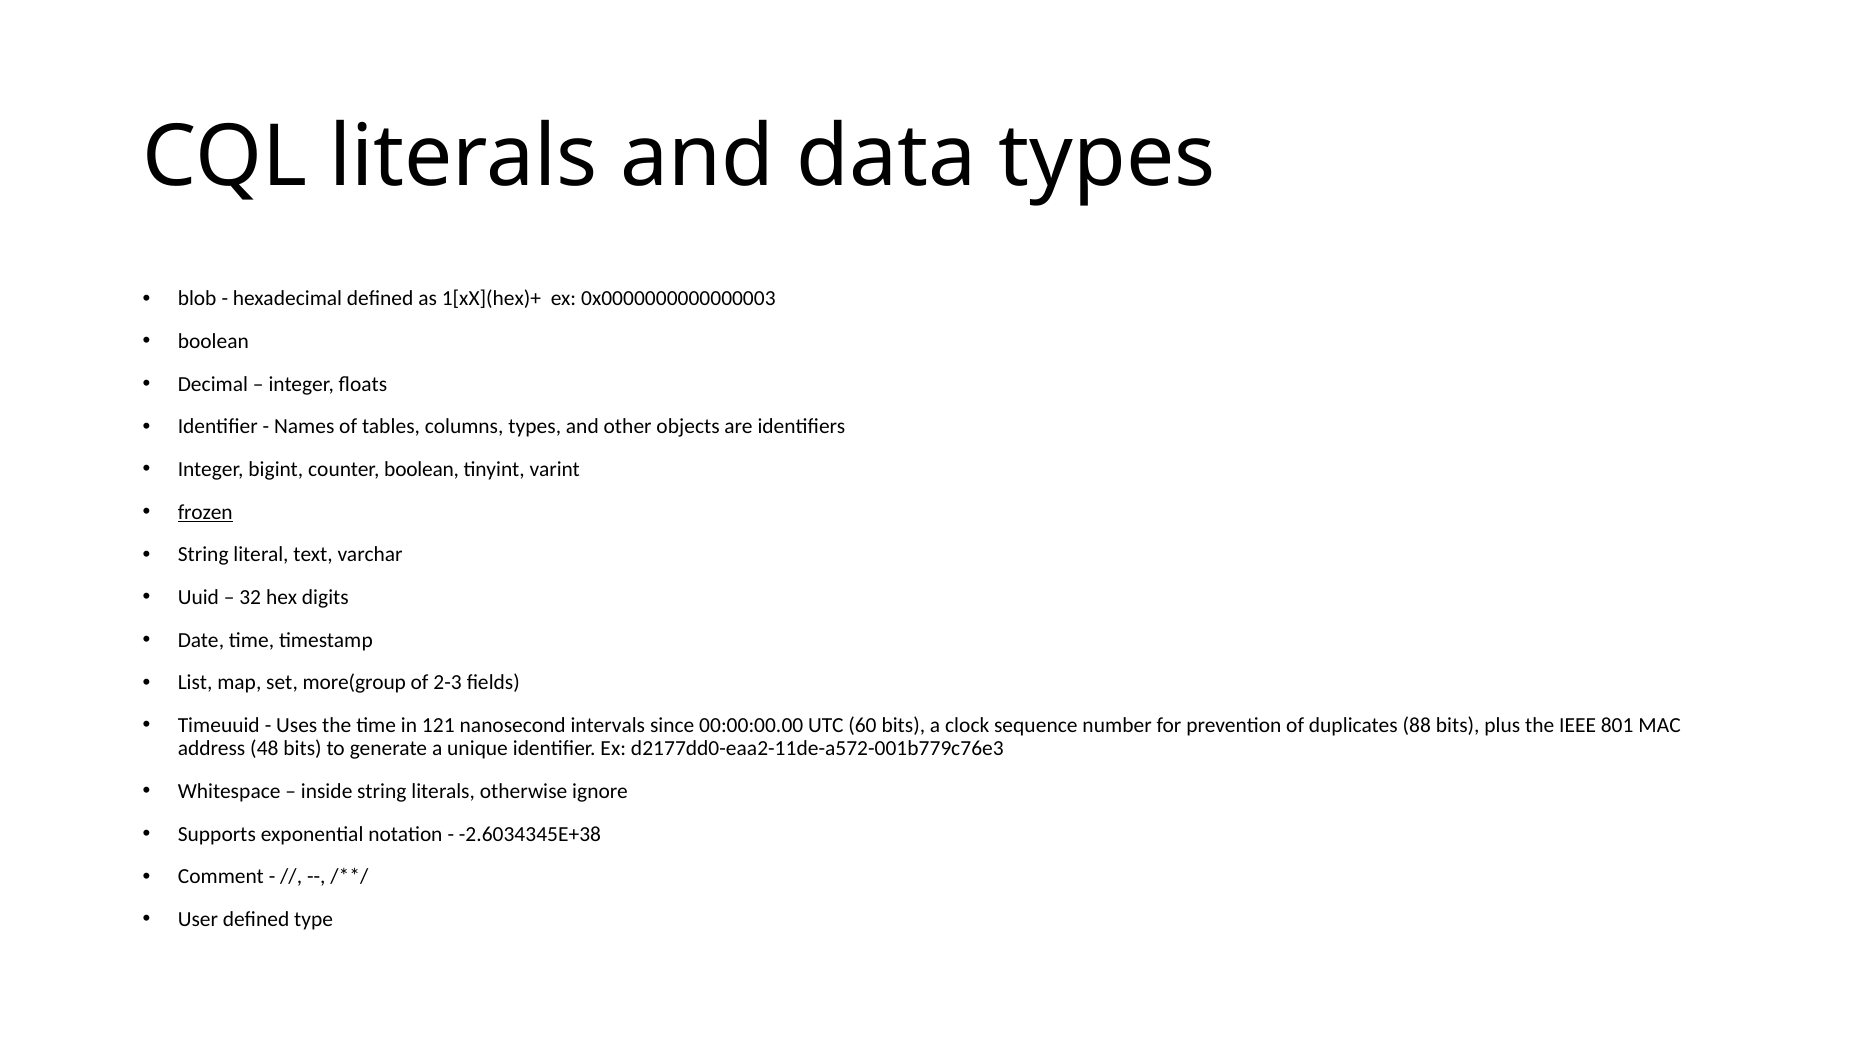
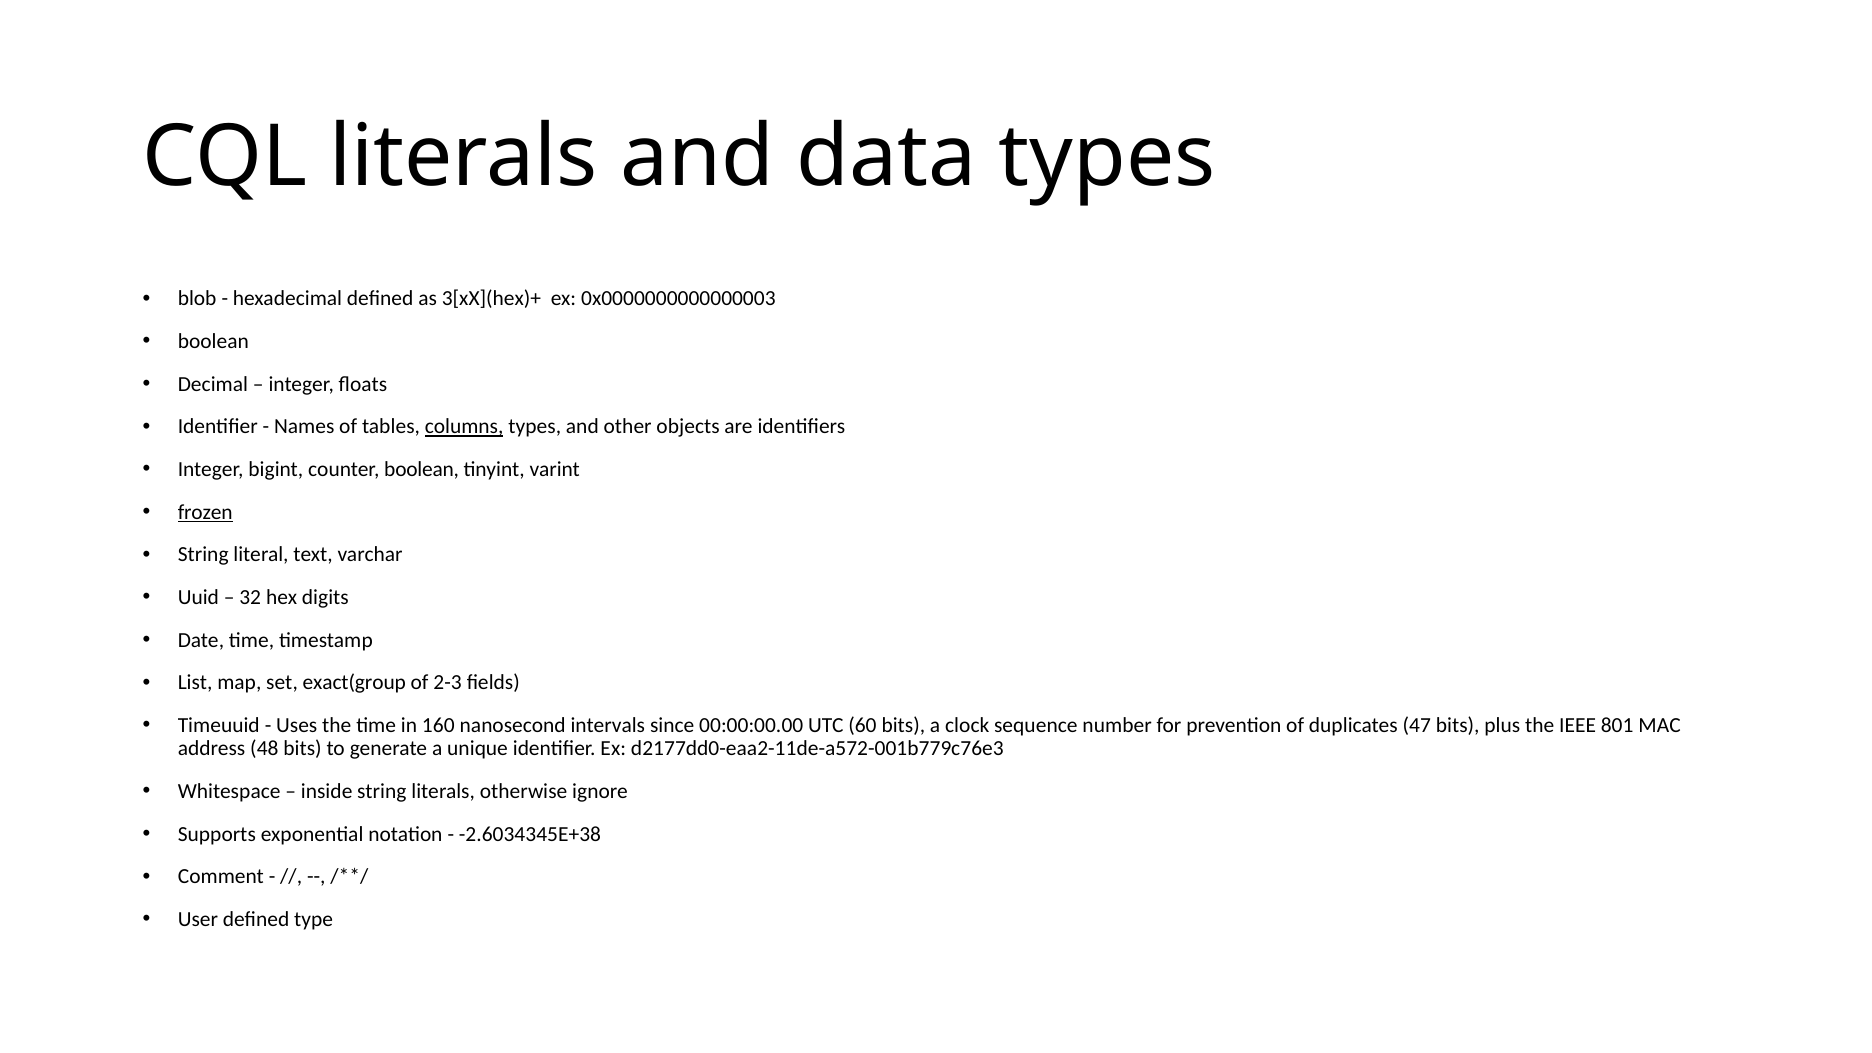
1[xX](hex)+: 1[xX](hex)+ -> 3[xX](hex)+ (491, 299)
columns underline: none -> present (464, 427)
more(group: more(group -> exact(group (354, 683)
121: 121 -> 160 (438, 726)
88: 88 -> 47 (1417, 726)
